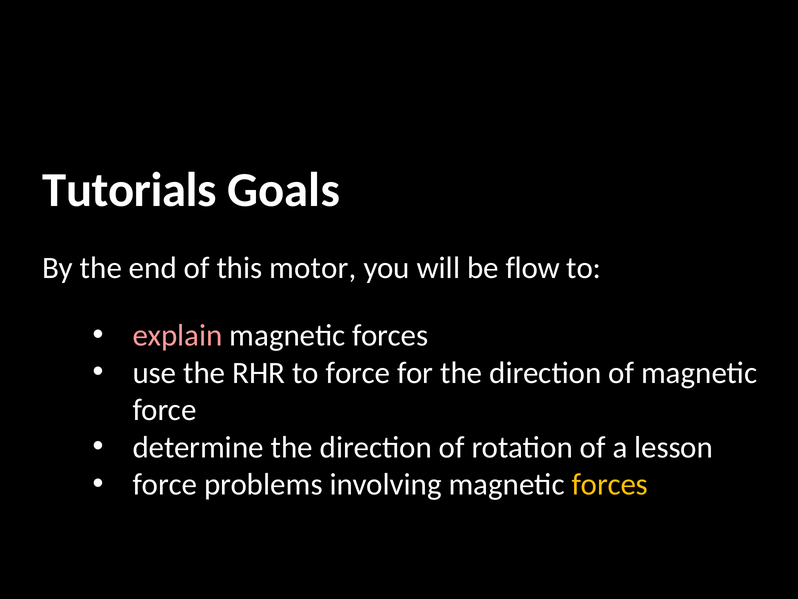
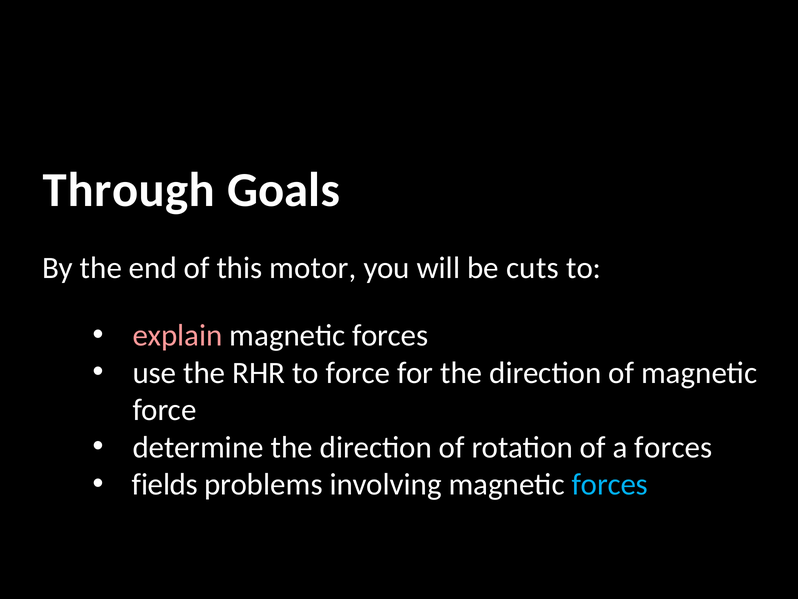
Tutorials: Tutorials -> Through (129, 190)
flow: flow -> cuts (532, 268)
a lesson: lesson -> forces (673, 447)
force: force -> fields (165, 484)
forces colour: yellow -> light blue (610, 484)
